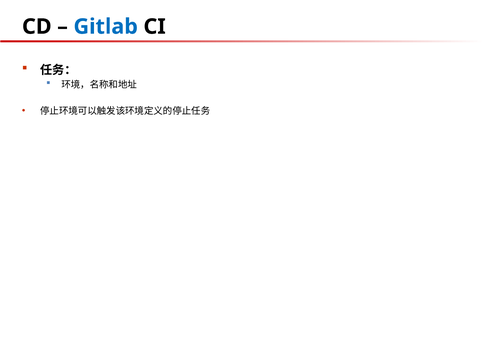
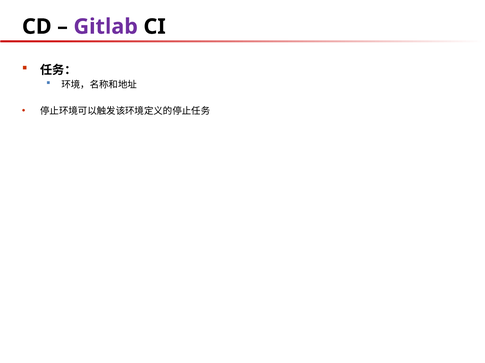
Gitlab colour: blue -> purple (106, 27)
